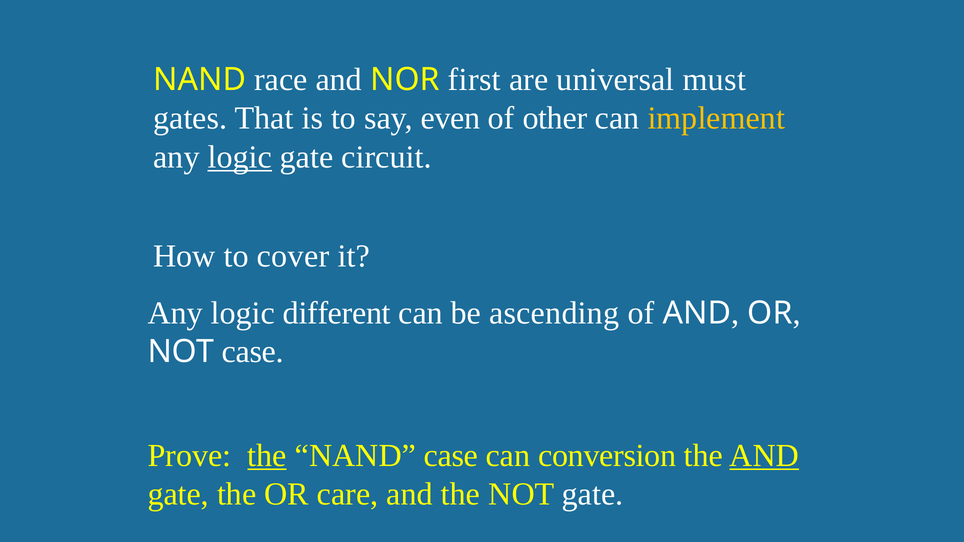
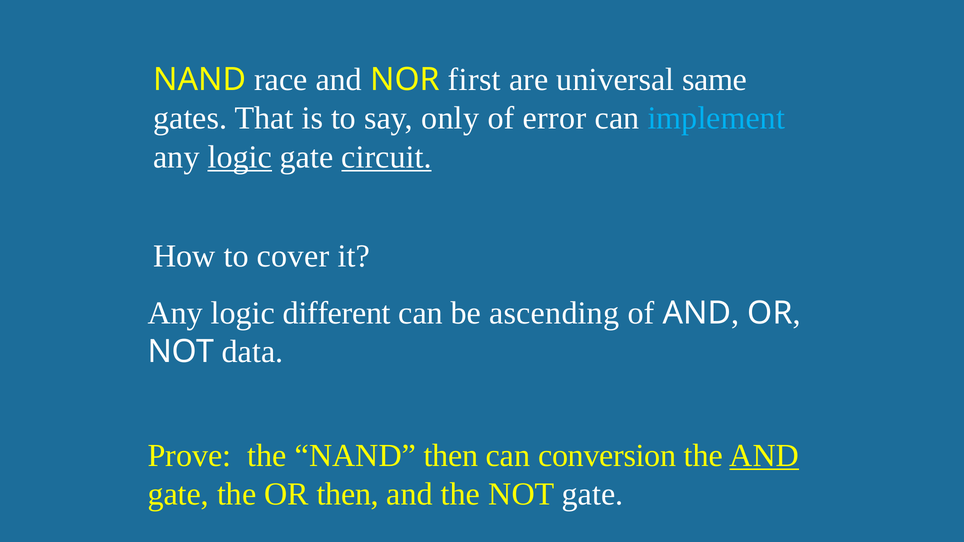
must: must -> same (715, 80)
even: even -> only (450, 118)
other: other -> error (555, 118)
implement colour: yellow -> light blue (716, 118)
circuit underline: none -> present (386, 157)
NOT case: case -> data (253, 352)
the underline: present -> none (267, 456)
NAND case: case -> then (451, 456)
OR care: care -> then (348, 494)
